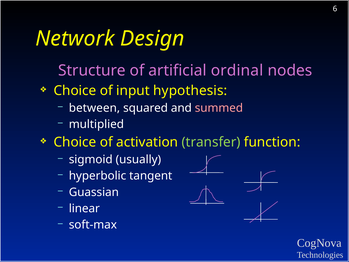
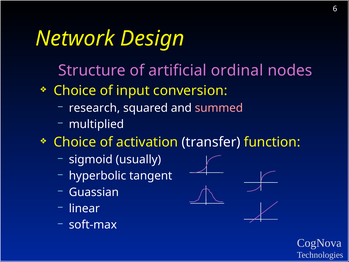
hypothesis: hypothesis -> conversion (190, 91)
between: between -> research (94, 108)
transfer colour: light green -> white (211, 142)
